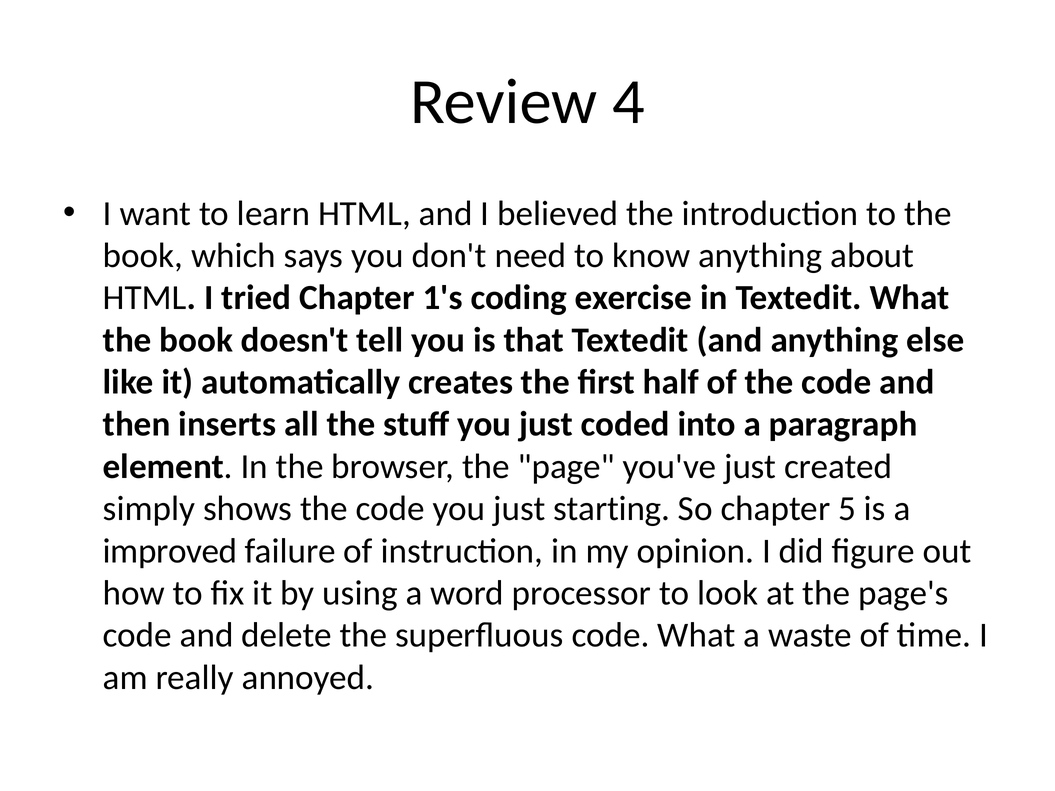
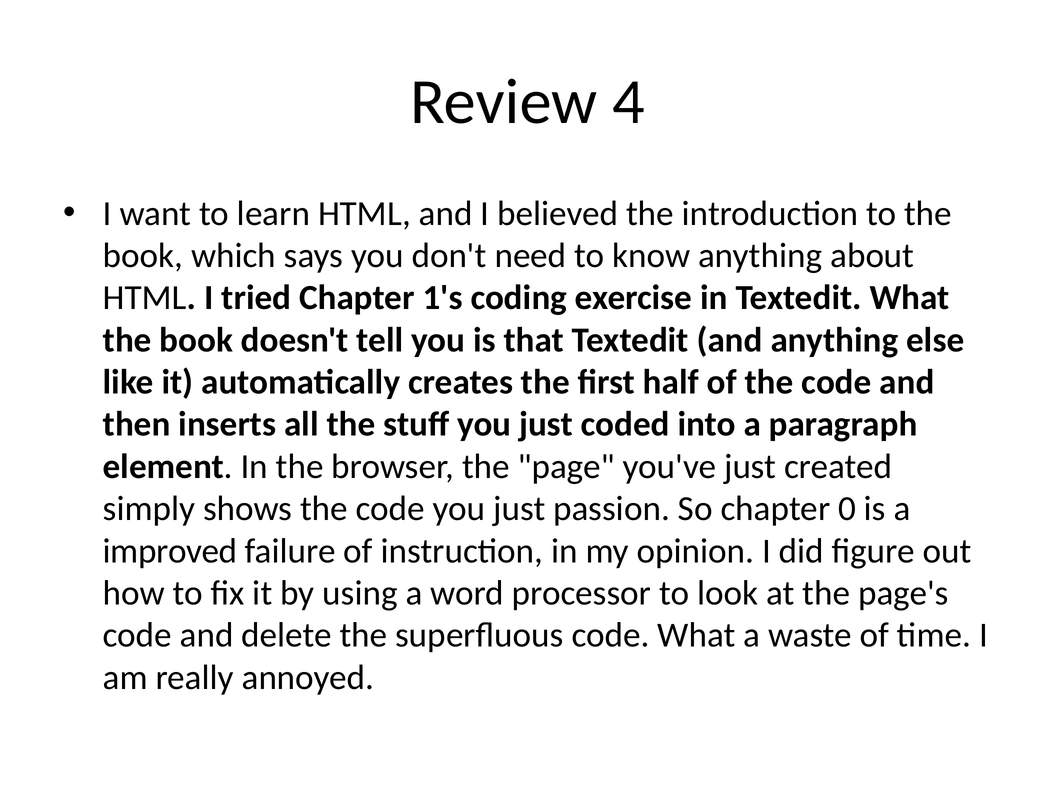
starting: starting -> passion (612, 509)
5: 5 -> 0 (847, 509)
